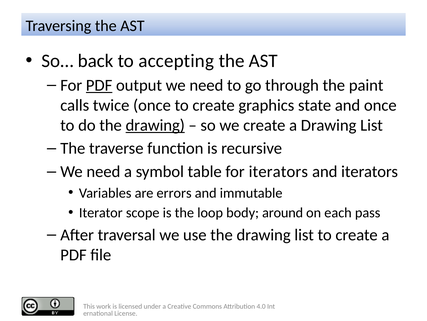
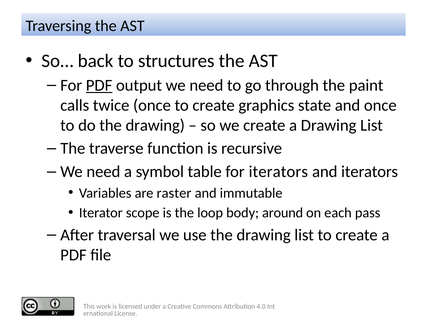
accepting: accepting -> structures (176, 61)
drawing underline: present -> none (155, 125)
errors: errors -> raster (174, 193)
